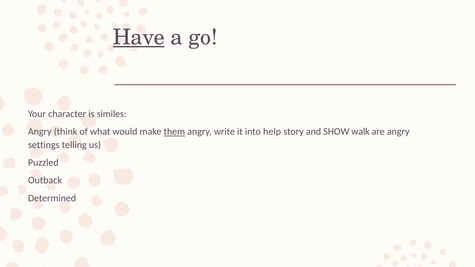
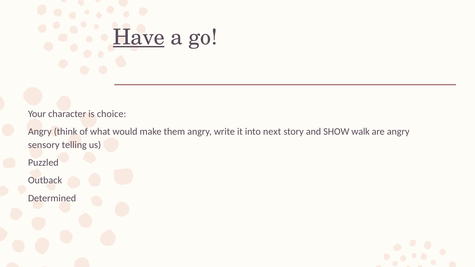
similes: similes -> choice (112, 114)
them underline: present -> none (174, 132)
help: help -> next (272, 132)
settings: settings -> sensory (44, 145)
